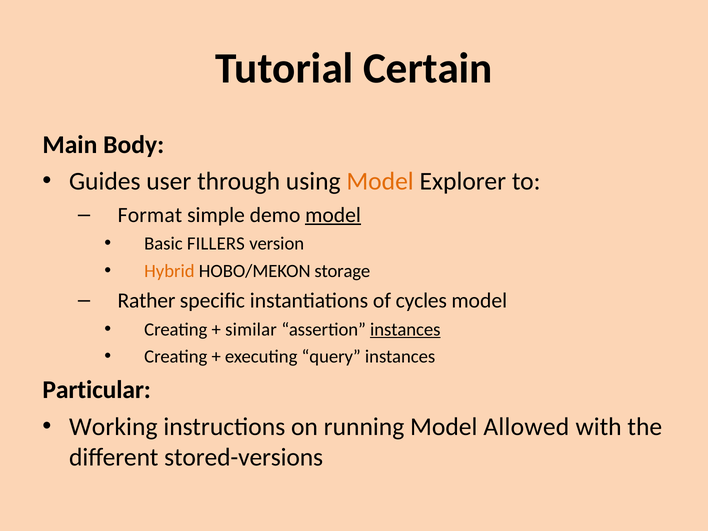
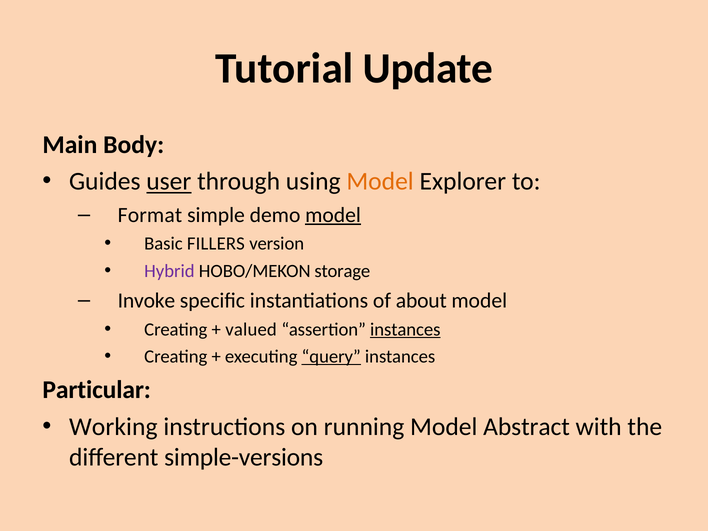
Certain: Certain -> Update (428, 69)
user underline: none -> present (169, 182)
Hybrid colour: orange -> purple (169, 271)
Rather: Rather -> Invoke (146, 301)
cycles: cycles -> about (421, 301)
similar: similar -> valued (251, 329)
query underline: none -> present (331, 357)
Allowed: Allowed -> Abstract (527, 427)
stored-versions: stored-versions -> simple-versions (244, 458)
